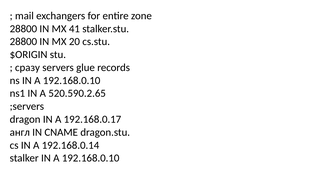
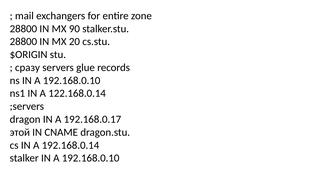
41: 41 -> 90 (74, 29)
520.590.2.65: 520.590.2.65 -> 122.168.0.14 (77, 94)
англ: англ -> этой (20, 132)
